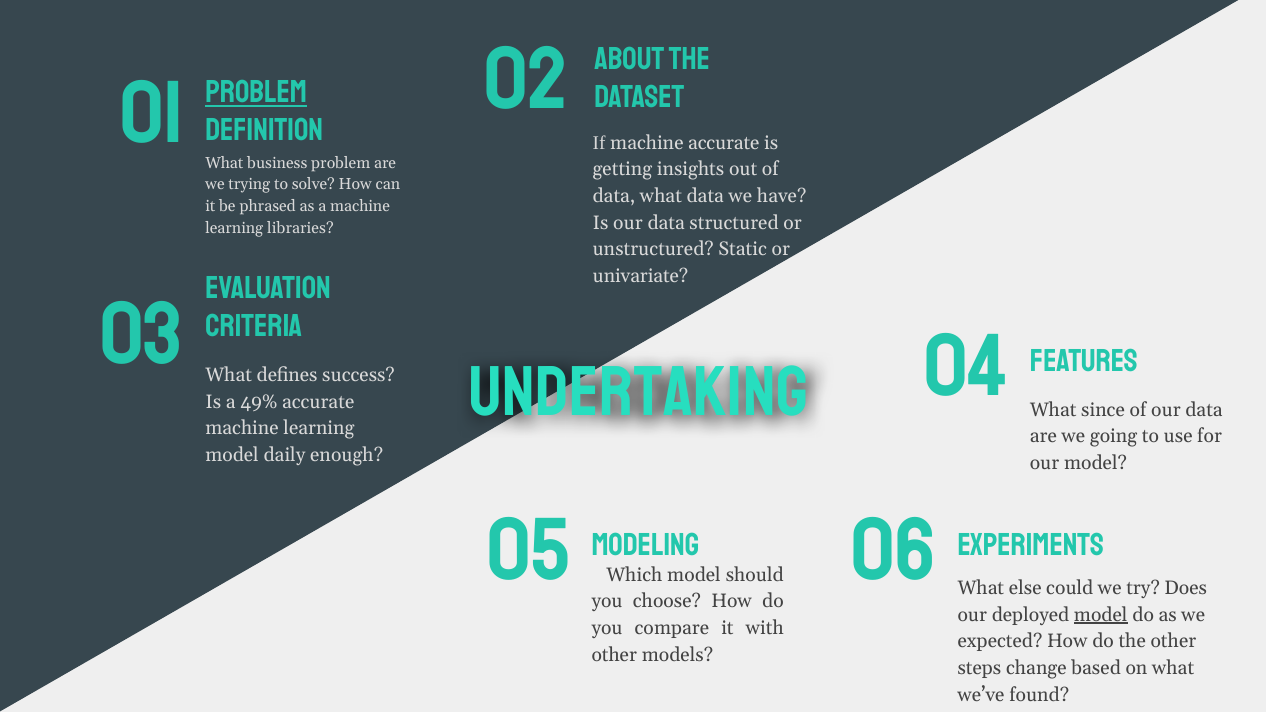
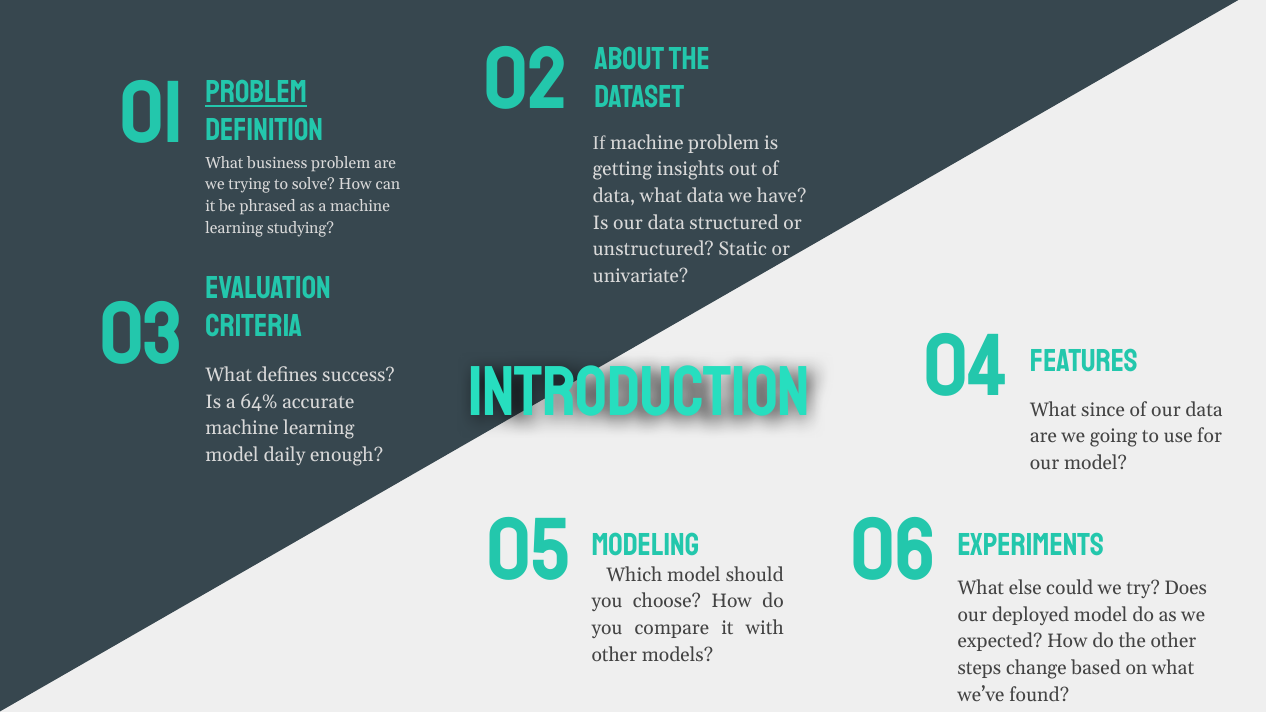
machine accurate: accurate -> problem (724, 143)
libraries: libraries -> studying (301, 229)
UNDERTAKING: UNDERTAKING -> INTRODUCTION (639, 393)
49%: 49% -> 64% (259, 402)
model underline: present -> none (1101, 615)
